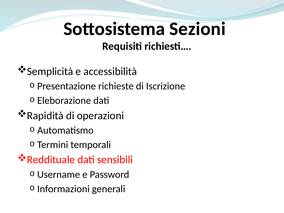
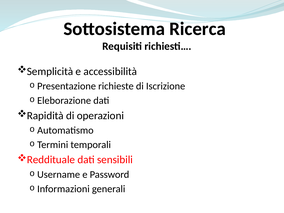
Sezioni: Sezioni -> Ricerca (198, 29)
